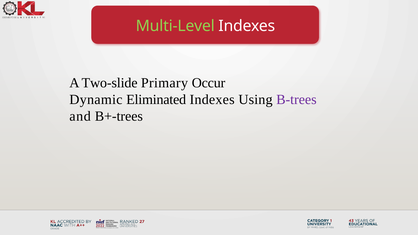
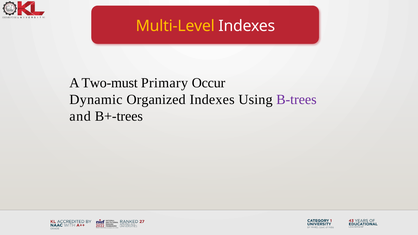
Multi-Level colour: light green -> yellow (175, 26)
Two-slide: Two-slide -> Two-must (110, 83)
Eliminated: Eliminated -> Organized (156, 100)
